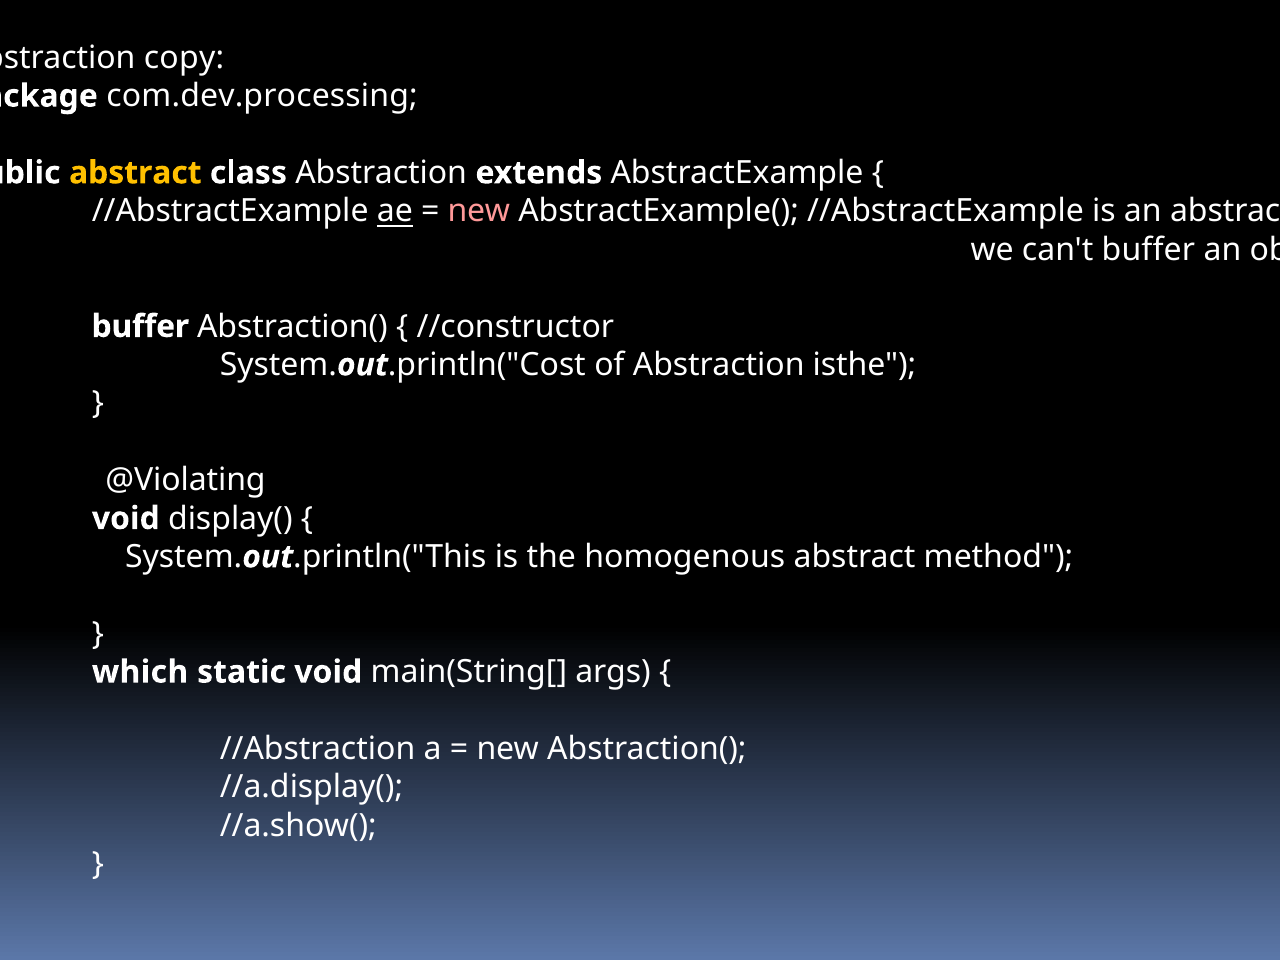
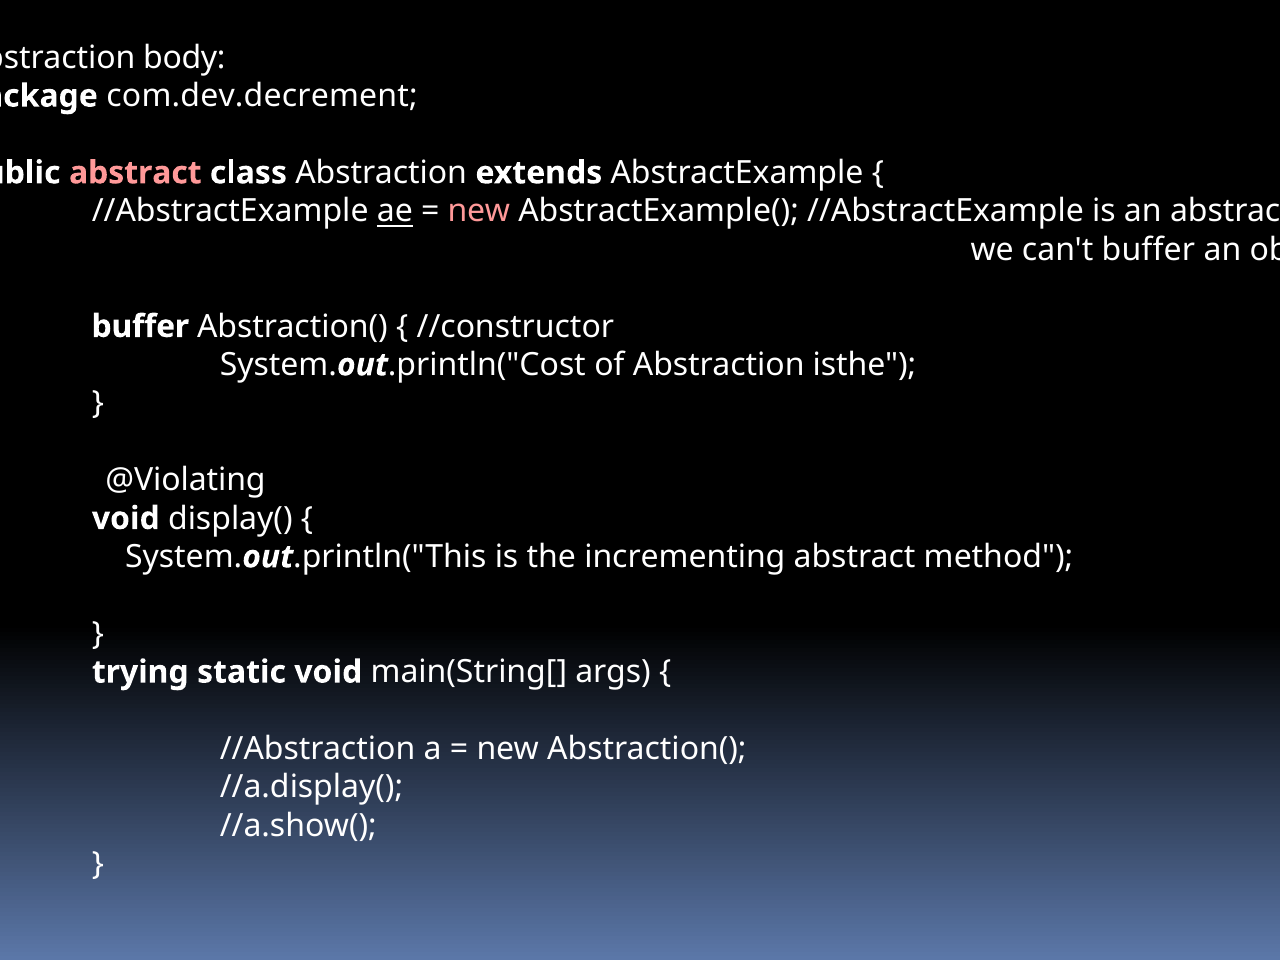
copy: copy -> body (184, 58)
com.dev.processing: com.dev.processing -> com.dev.decrement (262, 96)
abstract colour: yellow -> pink (135, 173)
homogenous: homogenous -> incrementing (685, 557)
which: which -> trying (140, 672)
